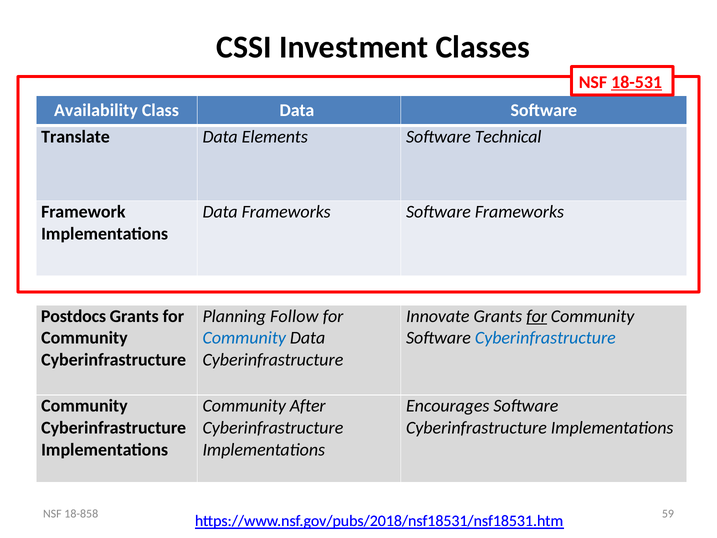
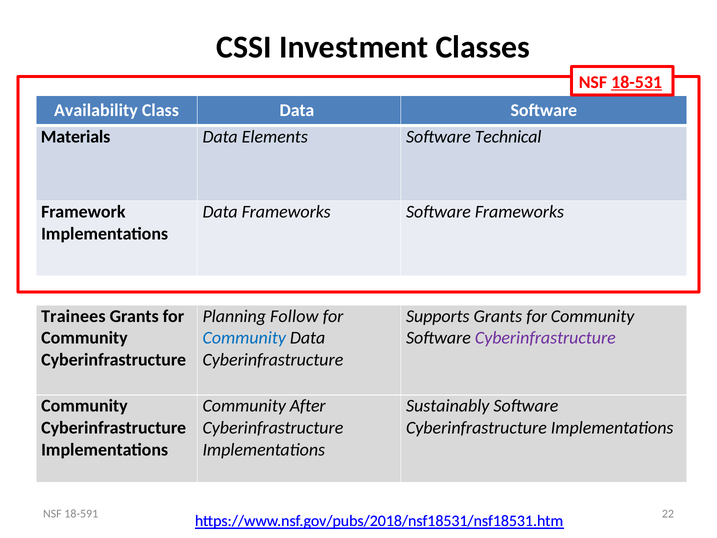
Translate: Translate -> Materials (76, 137)
Postdocs: Postdocs -> Trainees (73, 316)
Innovate: Innovate -> Supports (438, 316)
for underline: present -> none (537, 316)
Cyberinfrastructure colour: blue -> purple (545, 338)
Encourages: Encourages -> Sustainably (448, 406)
18-858: 18-858 -> 18-591 (81, 514)
59: 59 -> 22 (668, 513)
